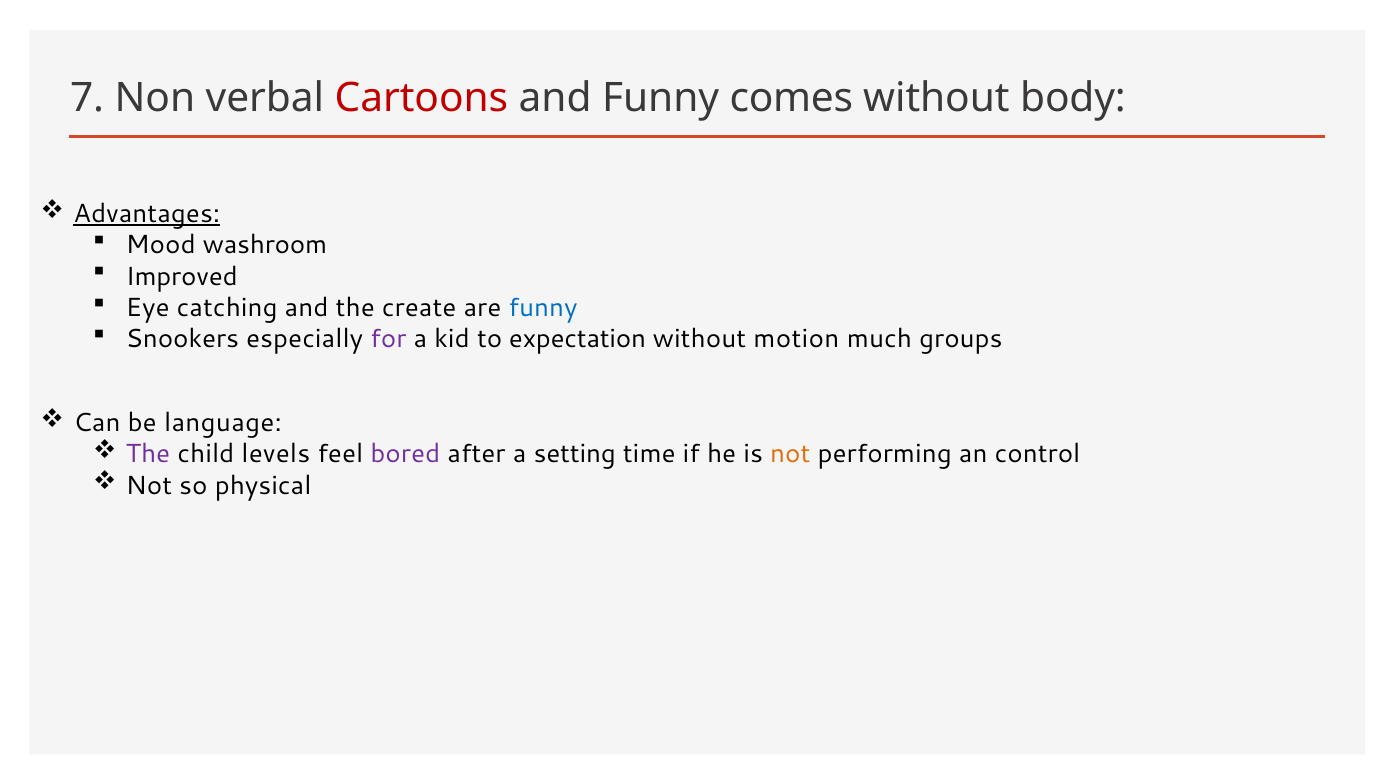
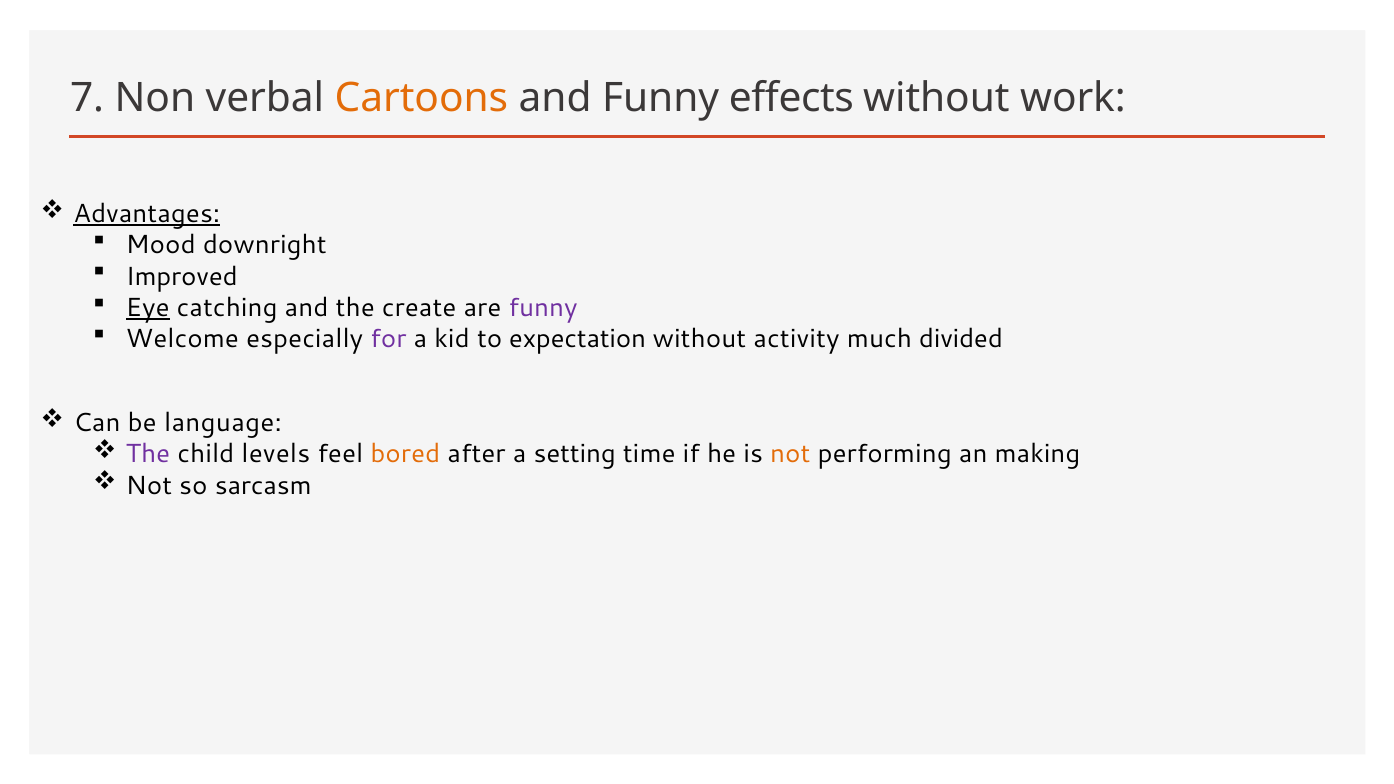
Cartoons colour: red -> orange (421, 98)
comes: comes -> effects (791, 98)
body: body -> work (1073, 98)
washroom: washroom -> downright (265, 245)
Eye underline: none -> present (148, 308)
funny colour: blue -> purple (543, 308)
Snookers: Snookers -> Welcome (182, 339)
motion: motion -> activity (796, 339)
groups: groups -> divided (961, 339)
bored colour: purple -> orange (405, 454)
control: control -> making (1038, 454)
physical: physical -> sarcasm (263, 486)
